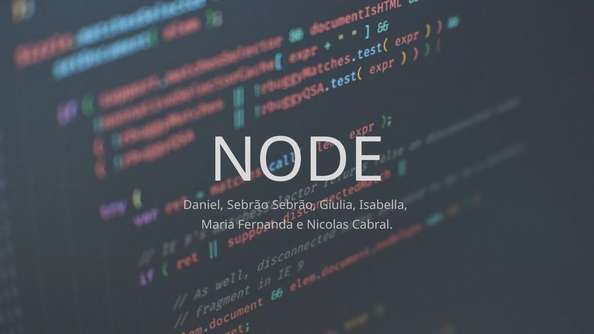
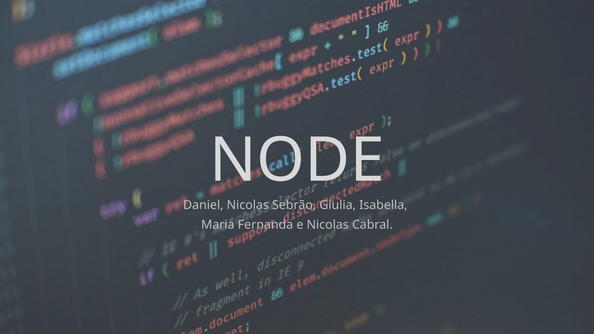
Daniel Sebrão: Sebrão -> Nicolas (248, 205)
